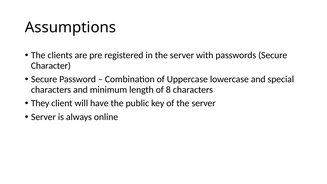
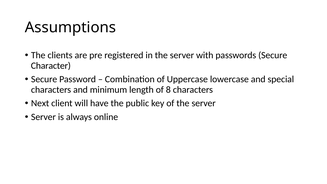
They: They -> Next (40, 103)
